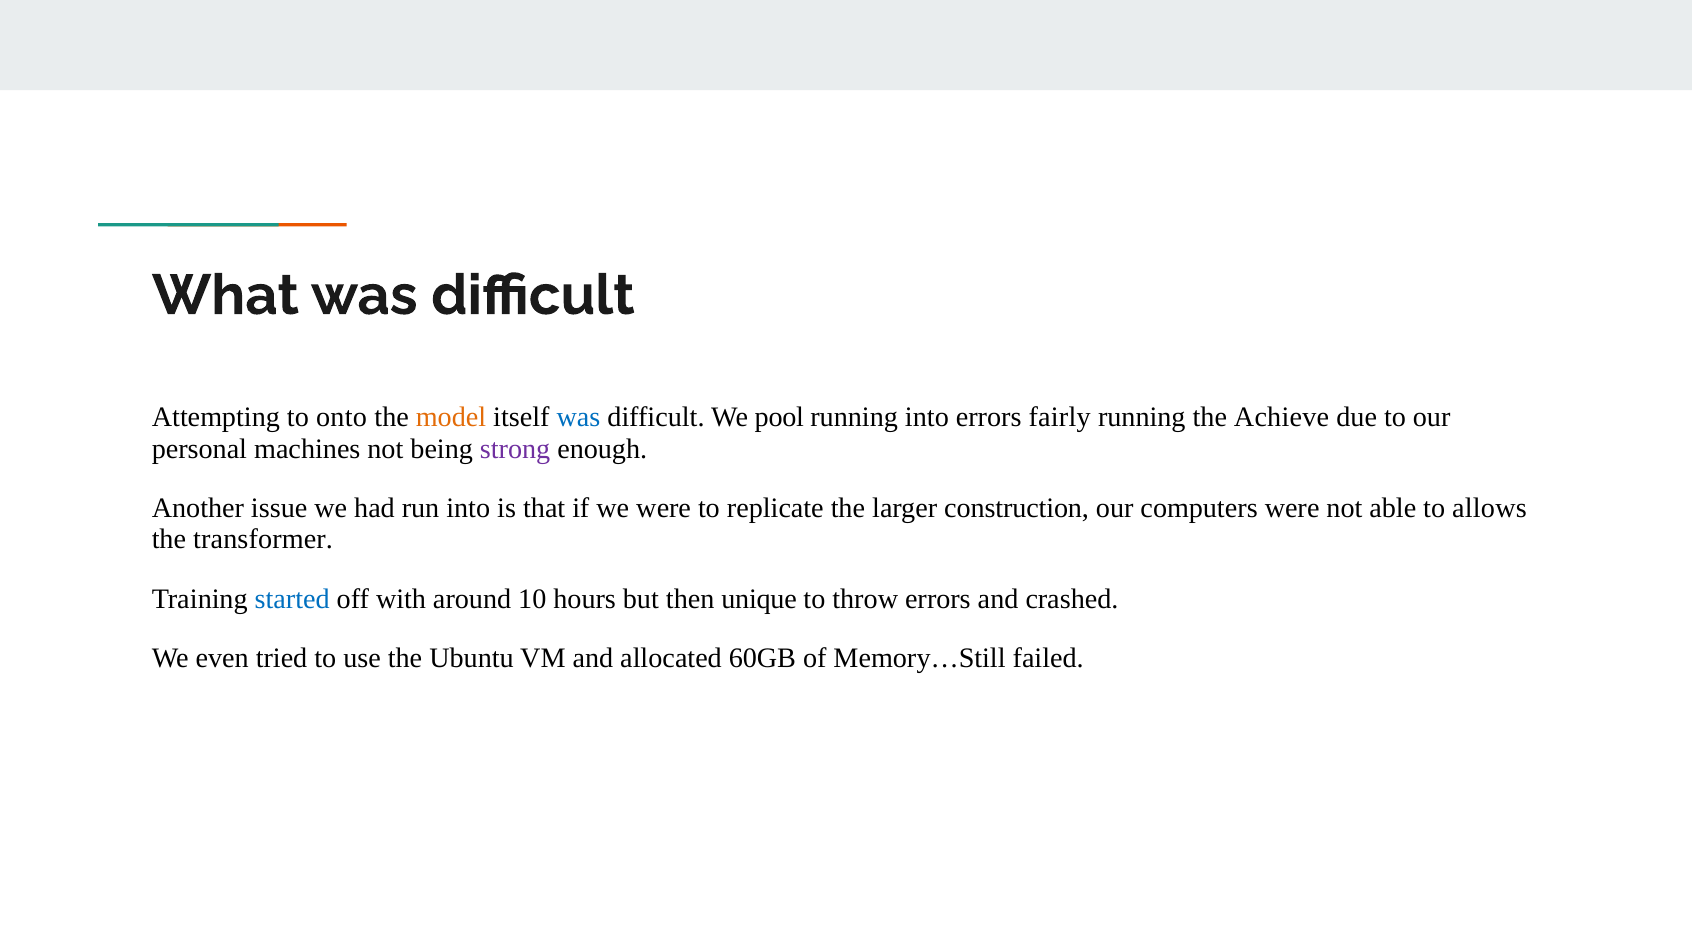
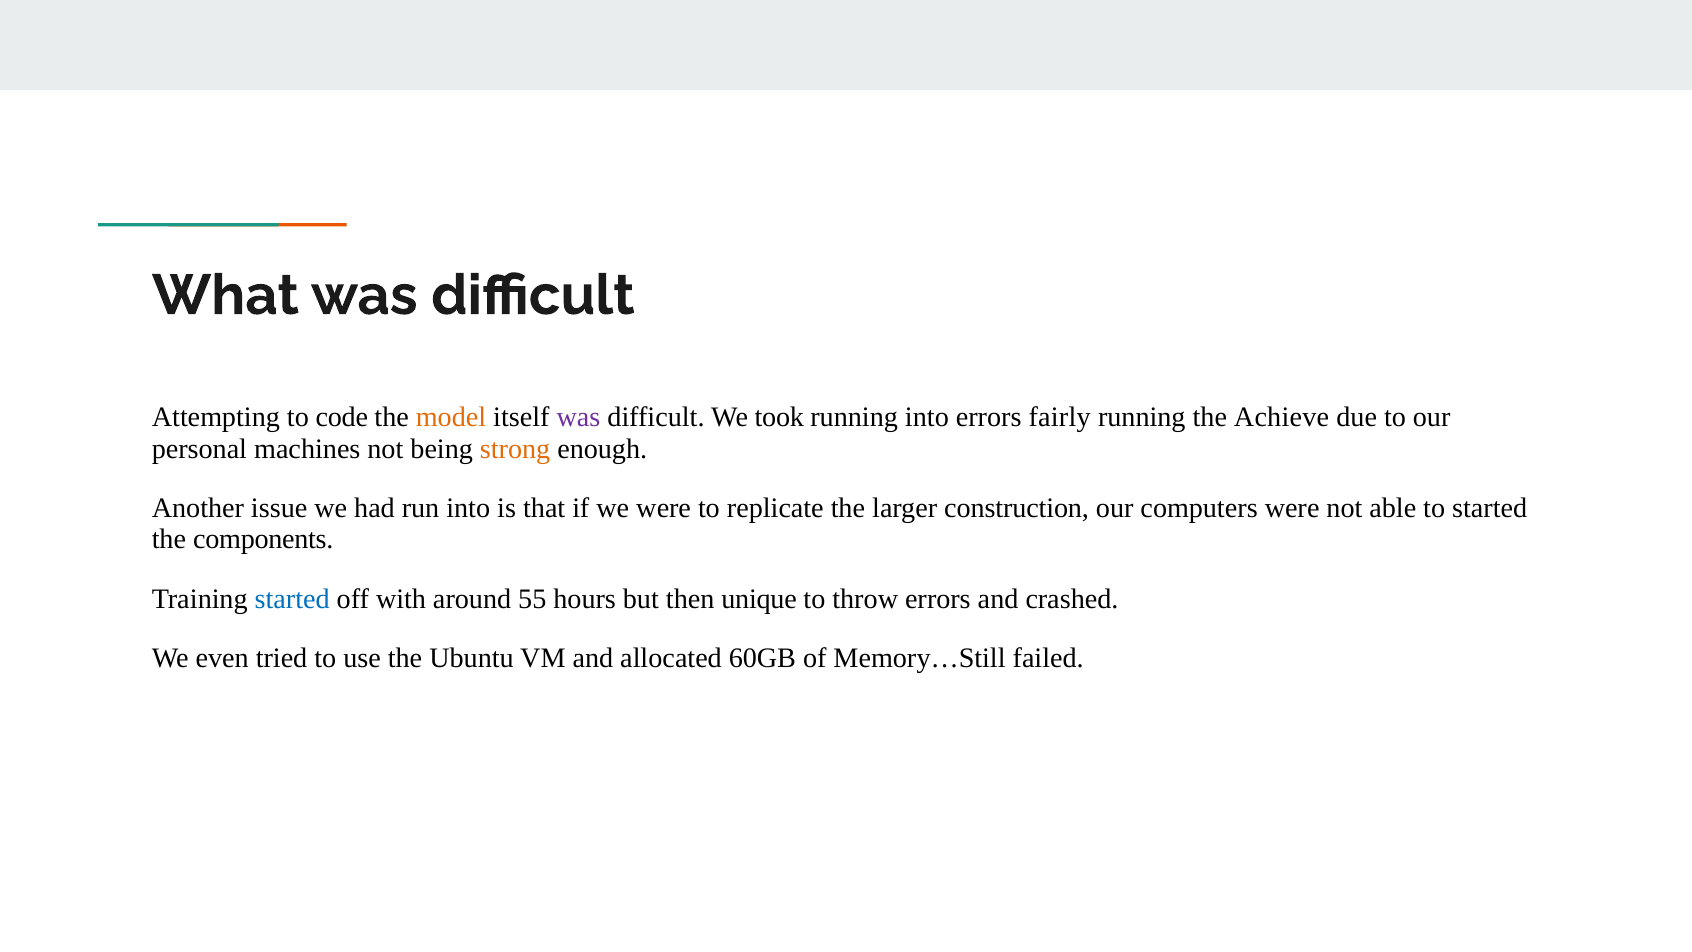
onto: onto -> code (342, 417)
was colour: blue -> purple (578, 417)
pool: pool -> took (779, 417)
strong colour: purple -> orange (515, 449)
to allows: allows -> started (1490, 508)
transformer: transformer -> components (263, 540)
10: 10 -> 55 (532, 599)
